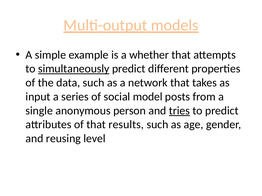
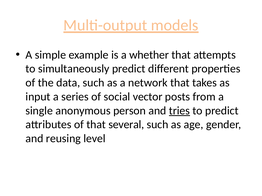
simultaneously underline: present -> none (74, 69)
model: model -> vector (148, 97)
results: results -> several (126, 125)
